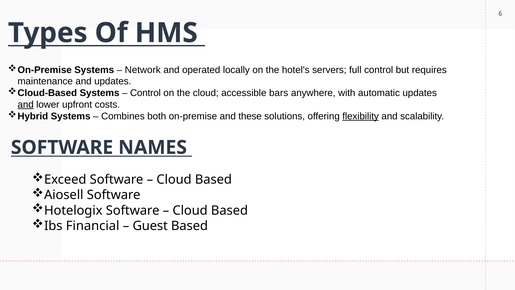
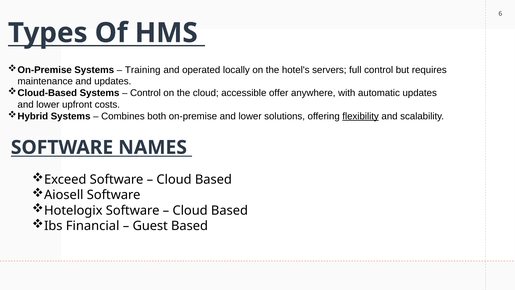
Network: Network -> Training (143, 70)
bars: bars -> offer (279, 93)
and underline: present -> none (26, 105)
on-premise and these: these -> lower (250, 116)
